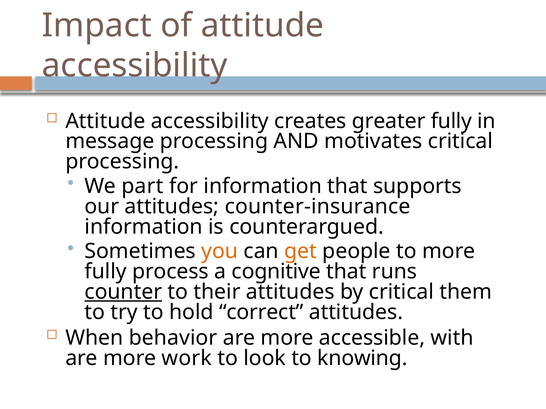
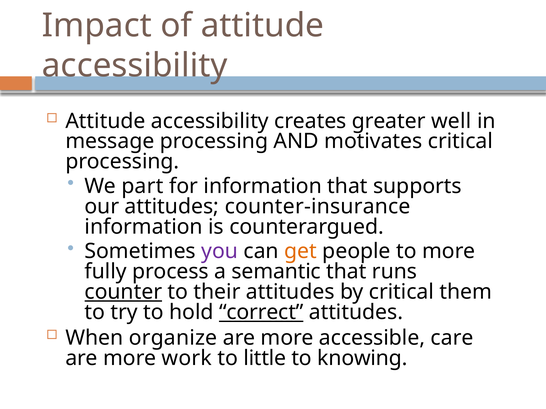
greater fully: fully -> well (451, 121)
you colour: orange -> purple (220, 252)
cognitive: cognitive -> semantic (276, 272)
correct underline: none -> present (261, 313)
behavior: behavior -> organize (173, 338)
with: with -> care (452, 338)
look: look -> little (265, 358)
